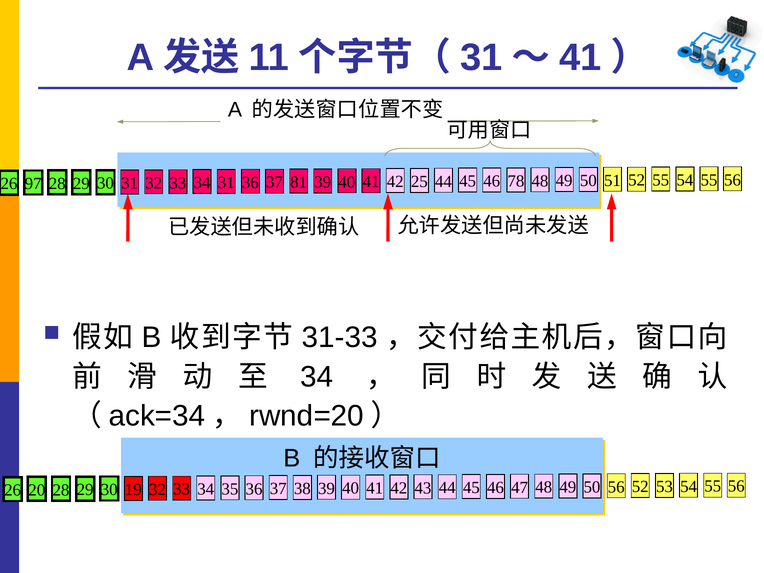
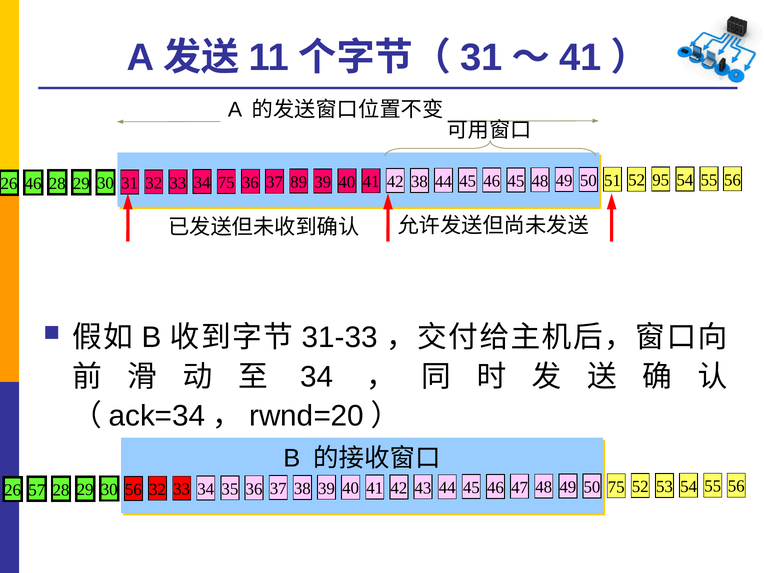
26 97: 97 -> 46 (33, 184)
34 31: 31 -> 75 (226, 183)
81: 81 -> 89 (299, 182)
42 25: 25 -> 38 (419, 182)
46 78: 78 -> 45 (516, 181)
52 55: 55 -> 95 (661, 180)
20: 20 -> 57 (37, 490)
30 19: 19 -> 56 (133, 490)
50 56: 56 -> 75 (616, 487)
